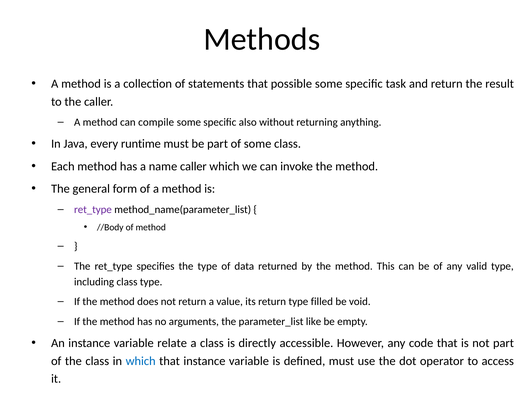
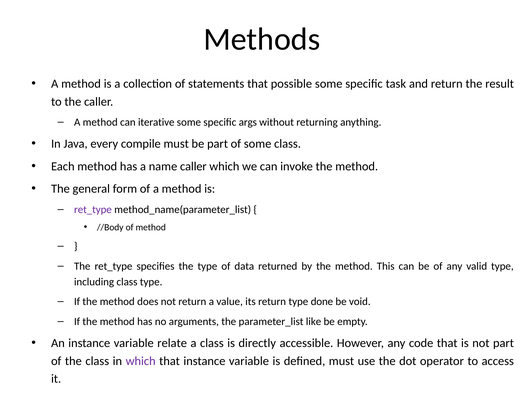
compile: compile -> iterative (156, 122)
also: also -> args (248, 122)
runtime: runtime -> compile (141, 144)
filled: filled -> done (322, 302)
which colour: blue -> purple (141, 361)
